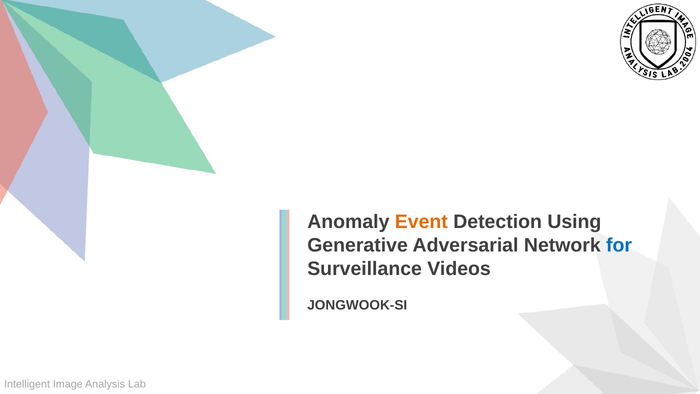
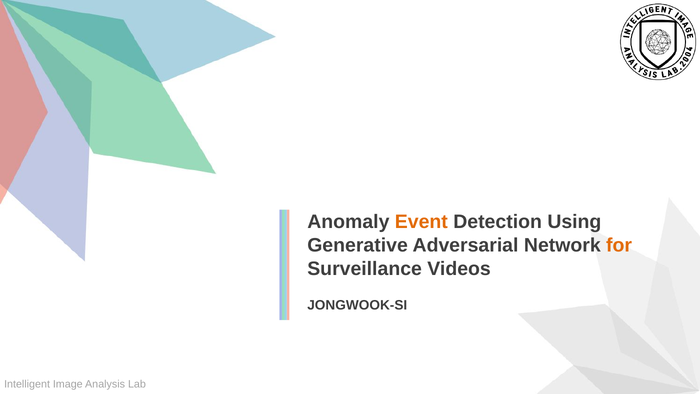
for colour: blue -> orange (619, 245)
